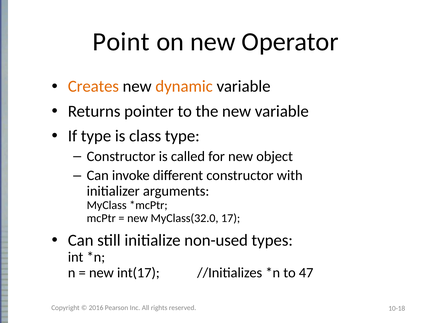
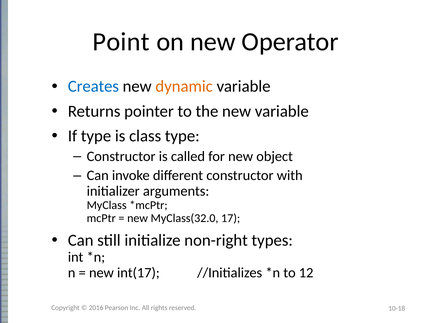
Creates colour: orange -> blue (93, 87)
non-used: non-used -> non-right (216, 241)
47: 47 -> 12 (306, 273)
